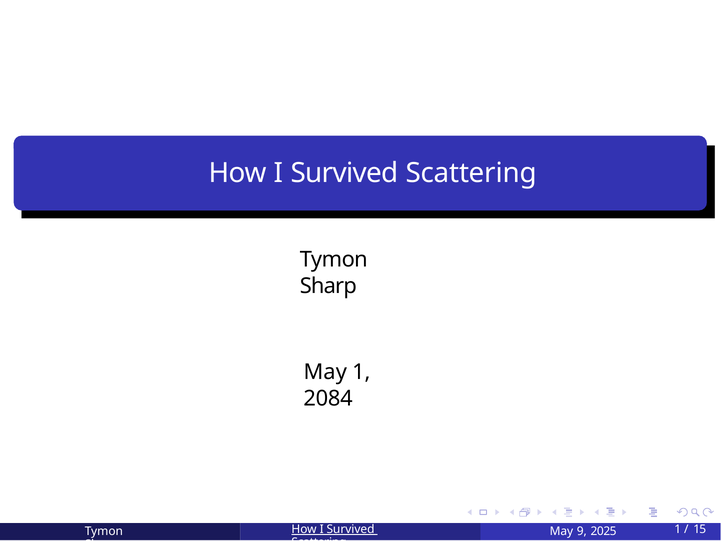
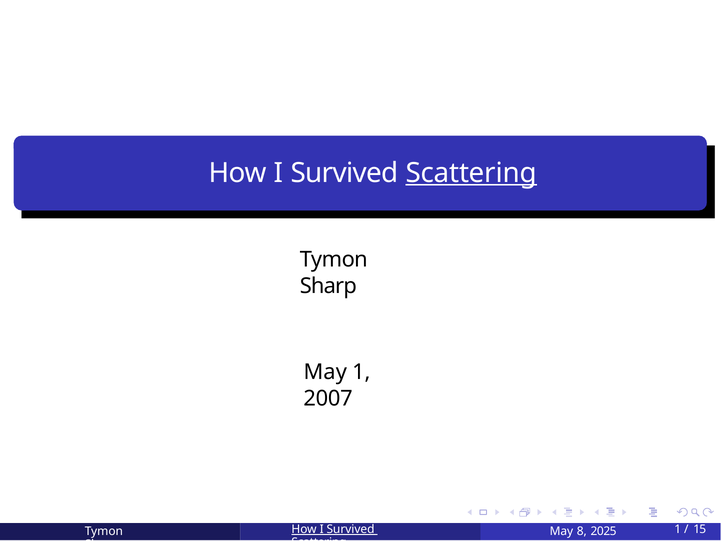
Scattering underline: none -> present (471, 173)
2084: 2084 -> 2007 (328, 399)
9: 9 -> 8 (582, 531)
